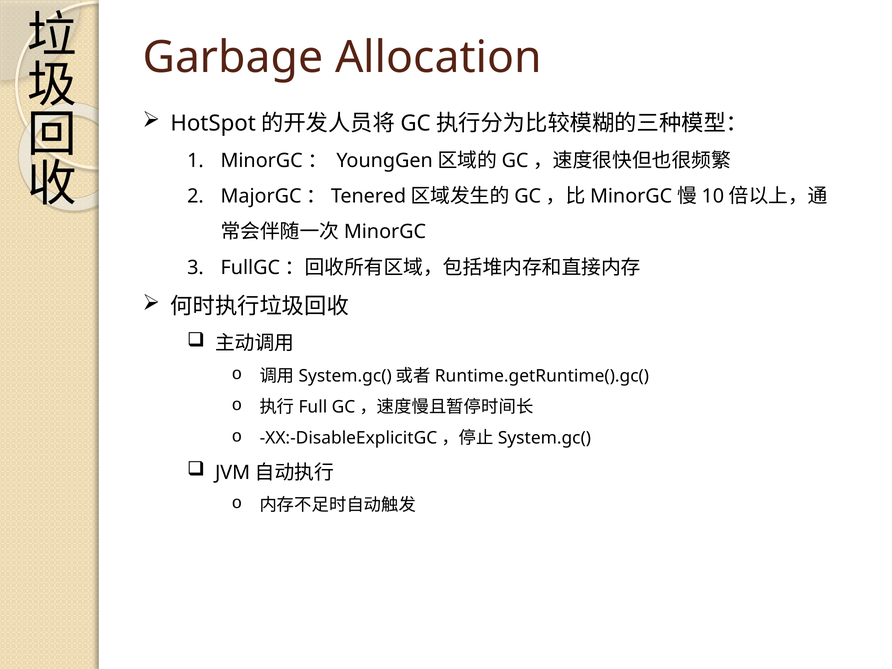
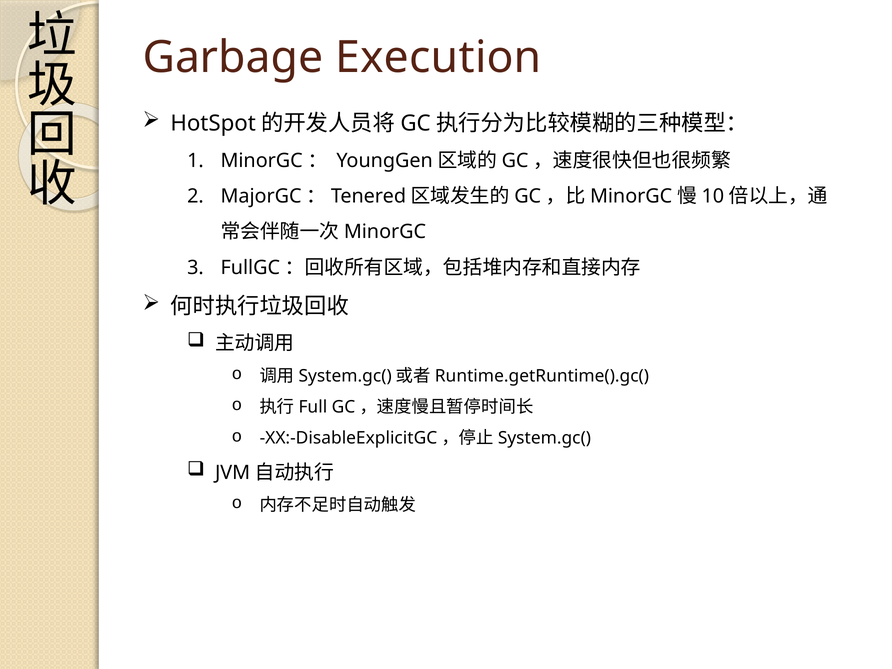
Allocation: Allocation -> Execution (438, 57)
